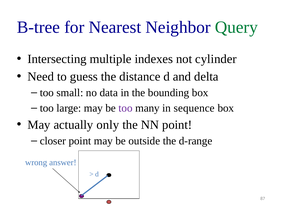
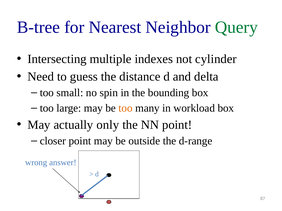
data: data -> spin (109, 93)
too colour: purple -> orange (126, 108)
sequence: sequence -> workload (194, 108)
